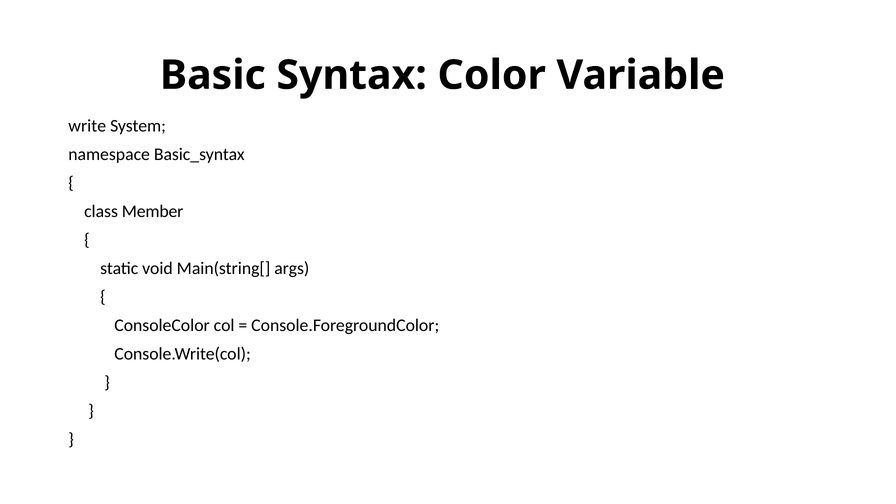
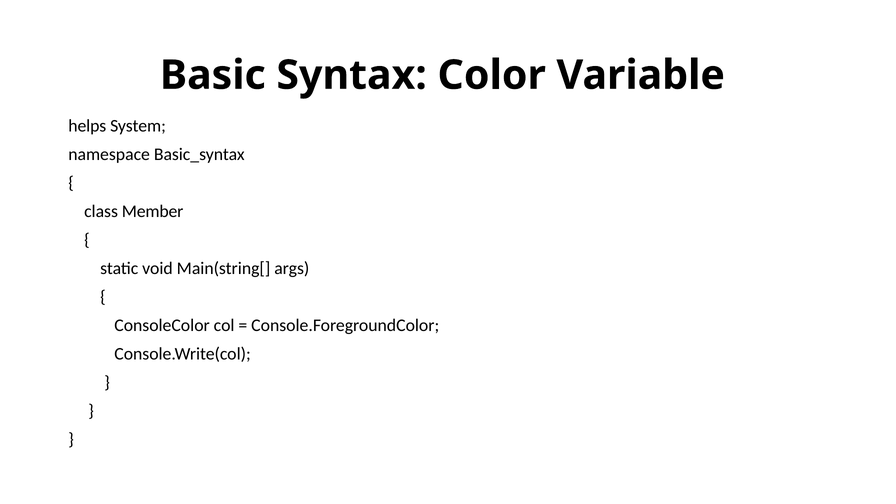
write: write -> helps (87, 126)
